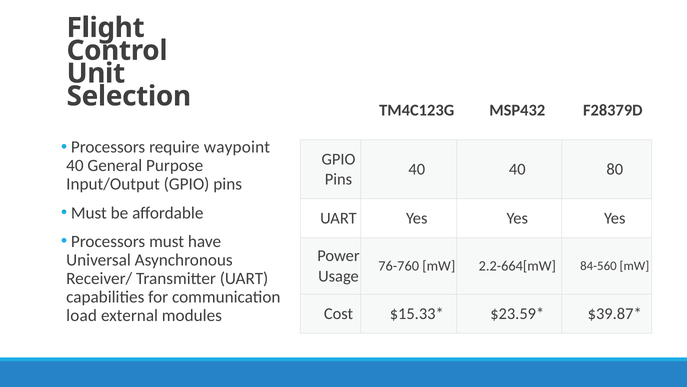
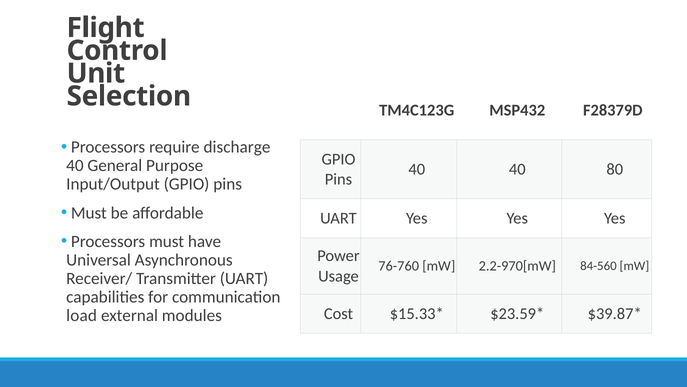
waypoint: waypoint -> discharge (237, 147)
2.2-664[mW: 2.2-664[mW -> 2.2-970[mW (517, 266)
